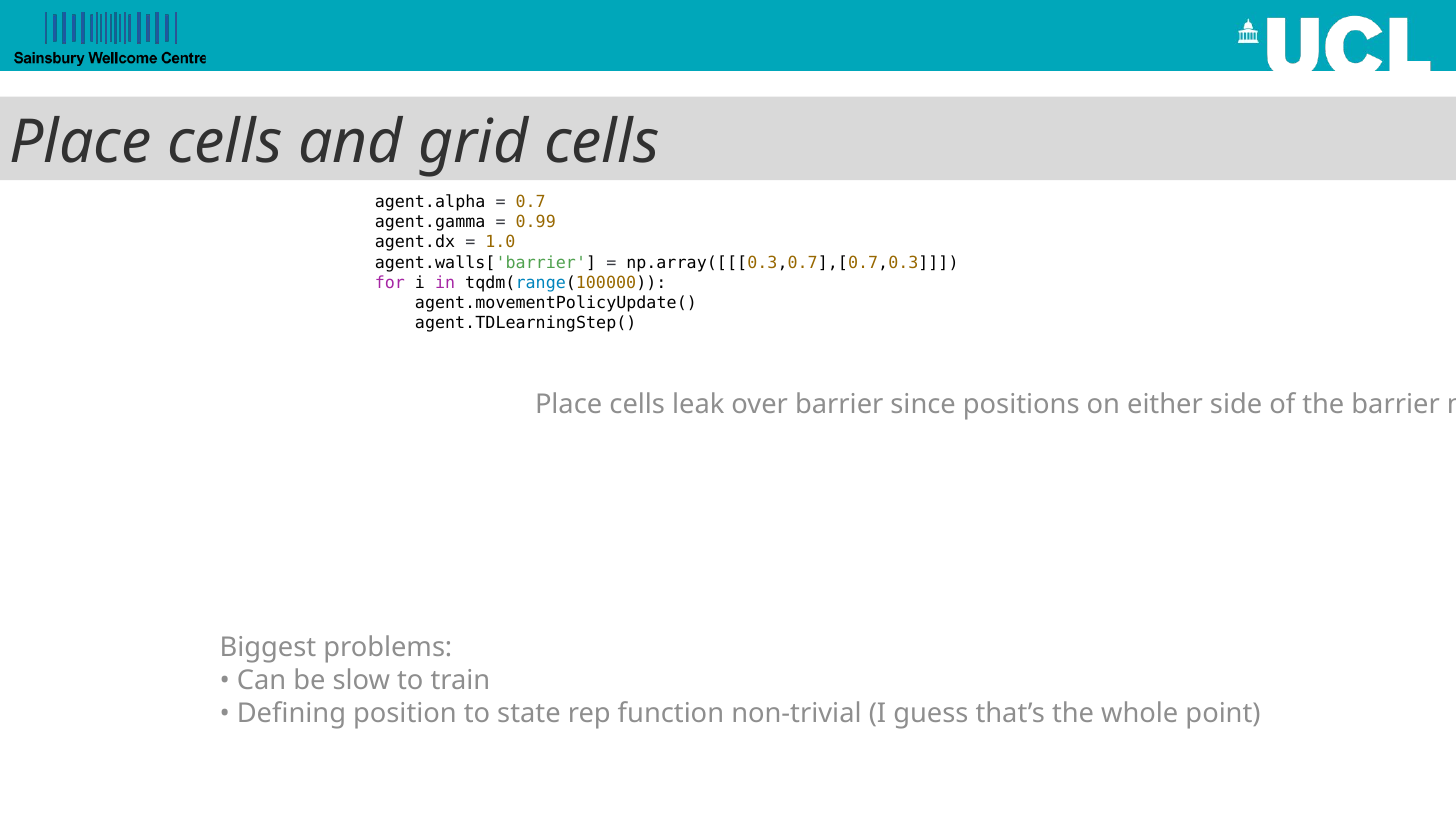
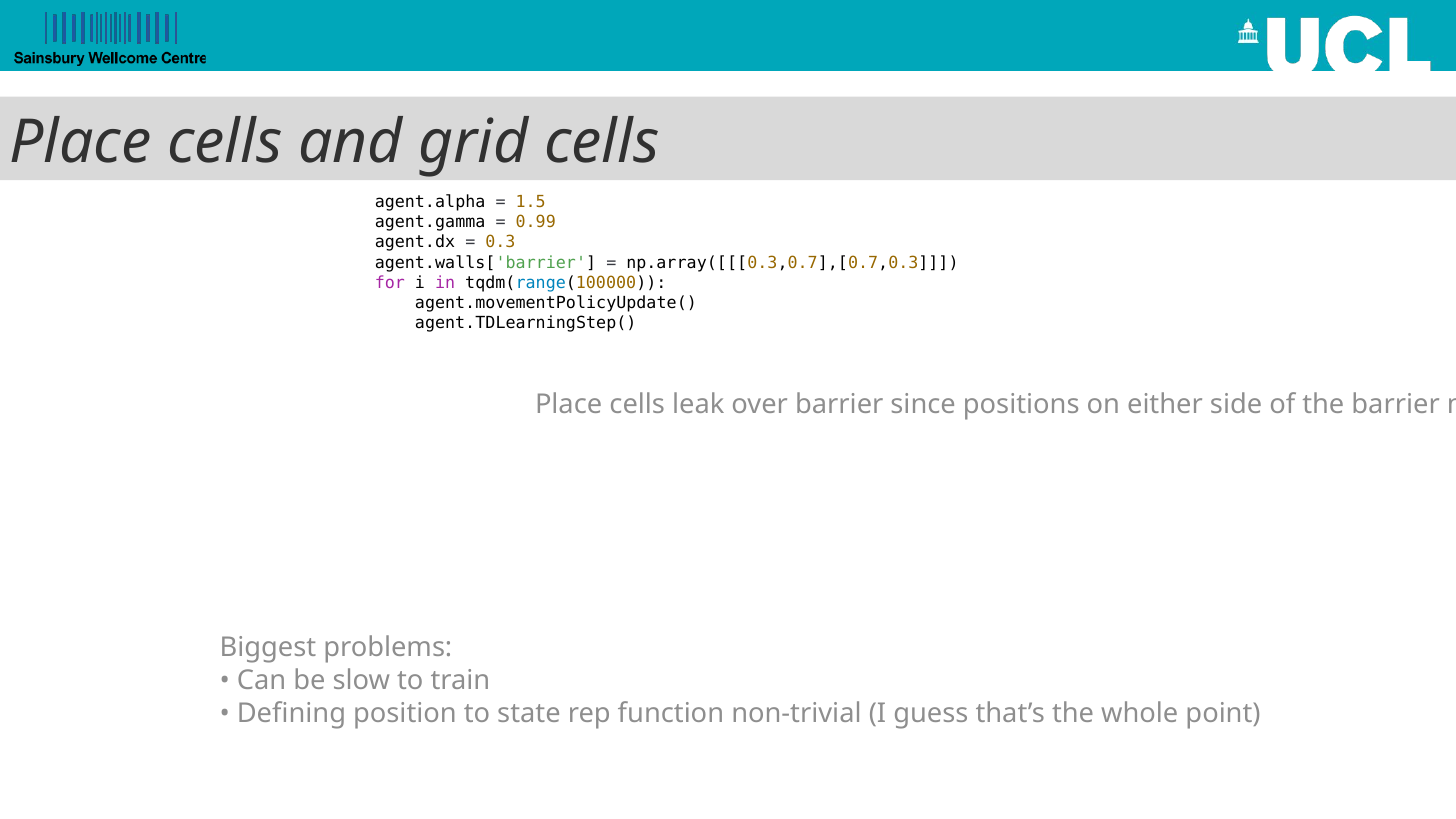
0.7: 0.7 -> 1.5 (531, 202)
1.0: 1.0 -> 0.3 (500, 242)
